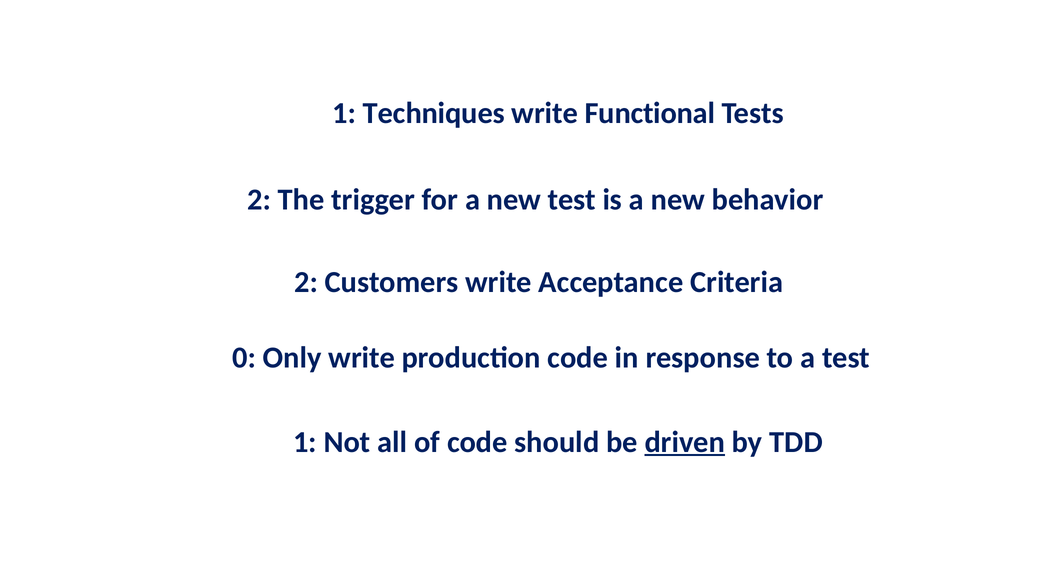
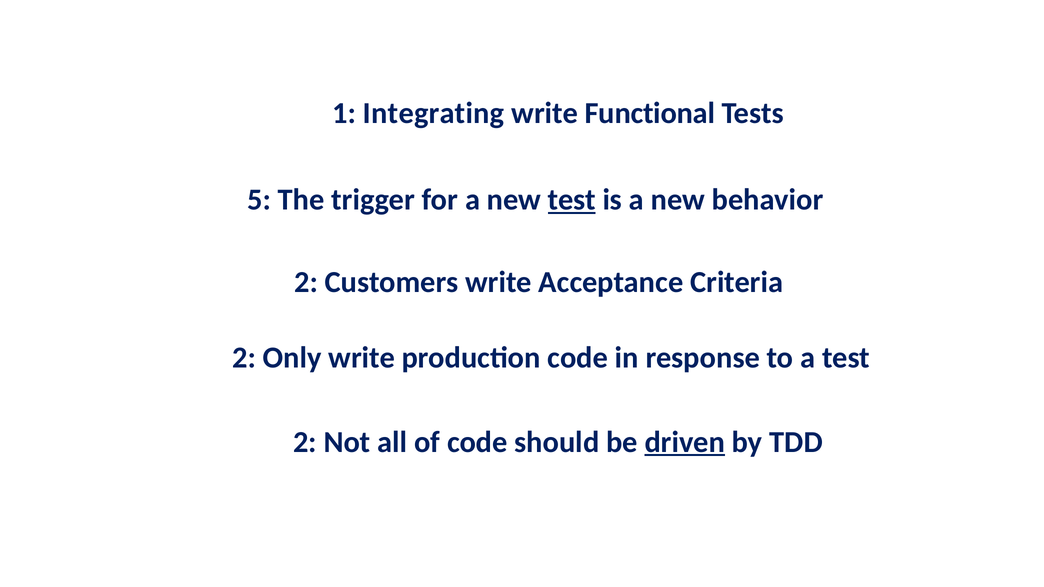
Techniques: Techniques -> Integrating (434, 113)
2: 2 -> 5 (259, 200)
test underline: none -> present (572, 200)
0: 0 -> 2 (244, 358)
1: 1 -> 2 (305, 442)
